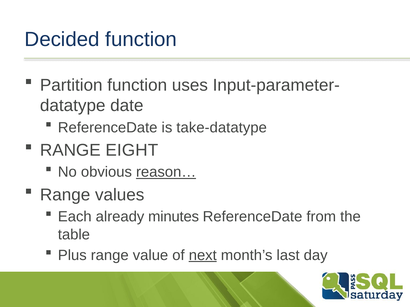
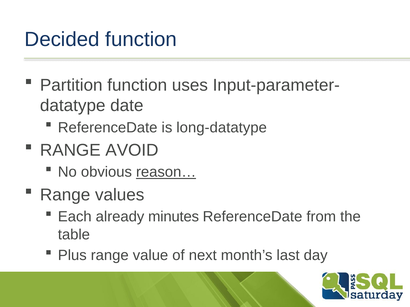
take-datatype: take-datatype -> long-datatype (222, 128)
EIGHT: EIGHT -> AVOID (132, 150)
next underline: present -> none (203, 256)
